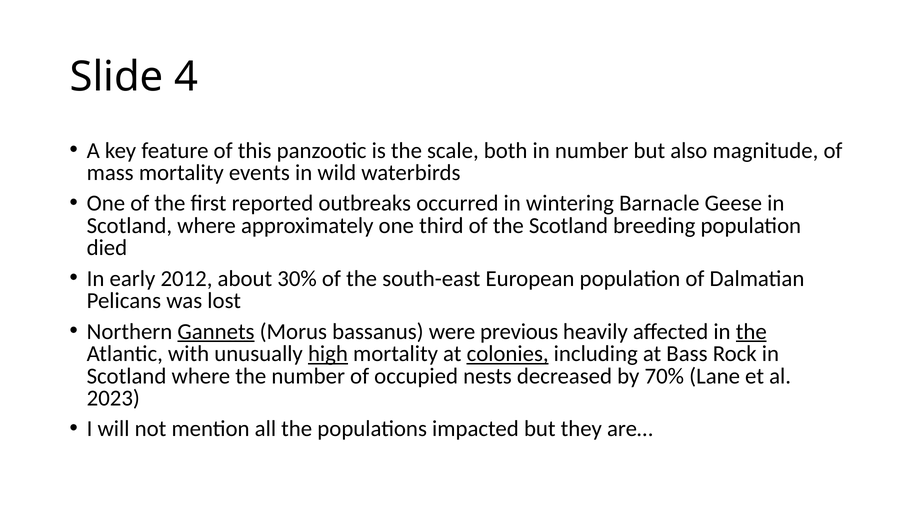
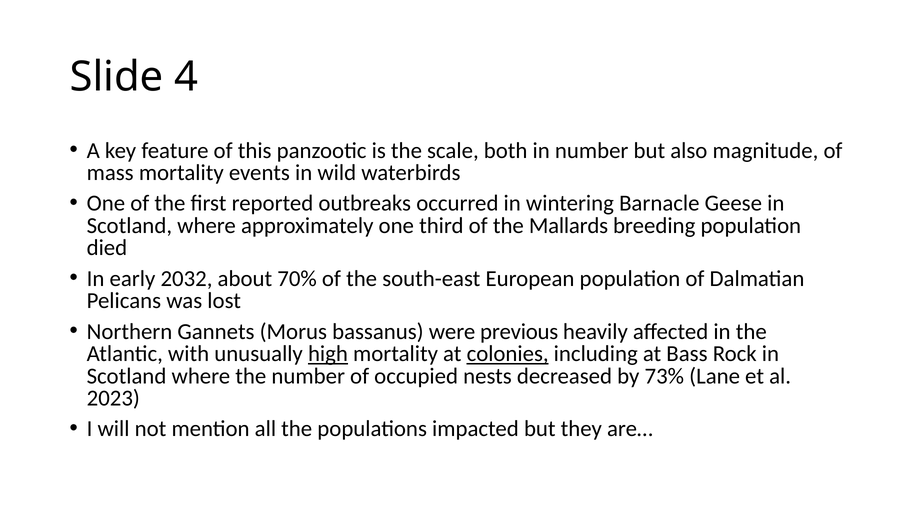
the Scotland: Scotland -> Mallards (569, 225)
2012: 2012 -> 2032 (186, 278)
30%: 30% -> 70% (297, 278)
Gannets underline: present -> none (216, 331)
the underline: present -> none (751, 331)
70%: 70% -> 73% (664, 376)
